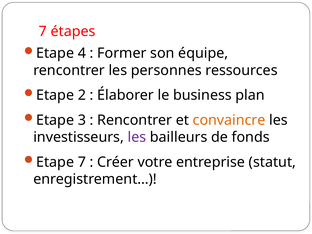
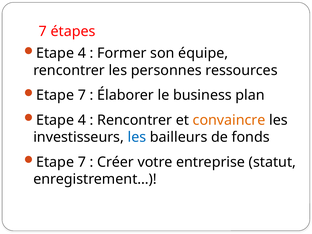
2: 2 -> 7 (82, 95)
3: 3 -> 4 (82, 120)
les colour: purple -> blue (137, 137)
